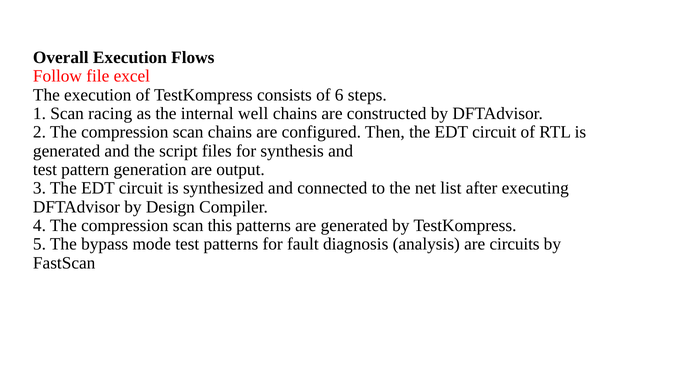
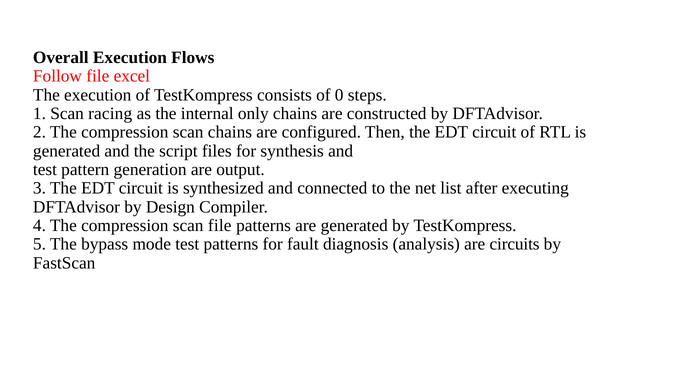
6: 6 -> 0 (339, 95)
well: well -> only (253, 114)
scan this: this -> file (220, 226)
